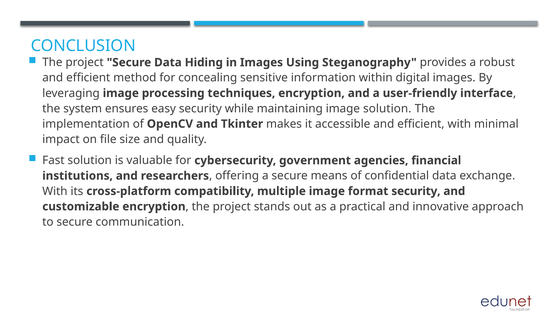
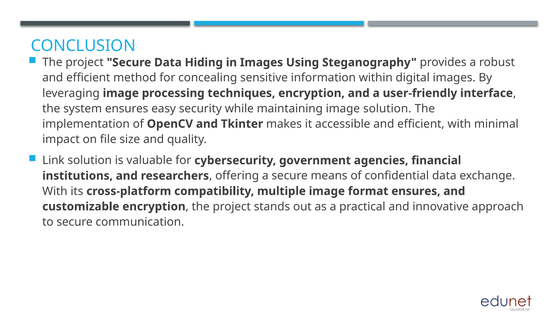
Fast: Fast -> Link (53, 160)
format security: security -> ensures (416, 191)
